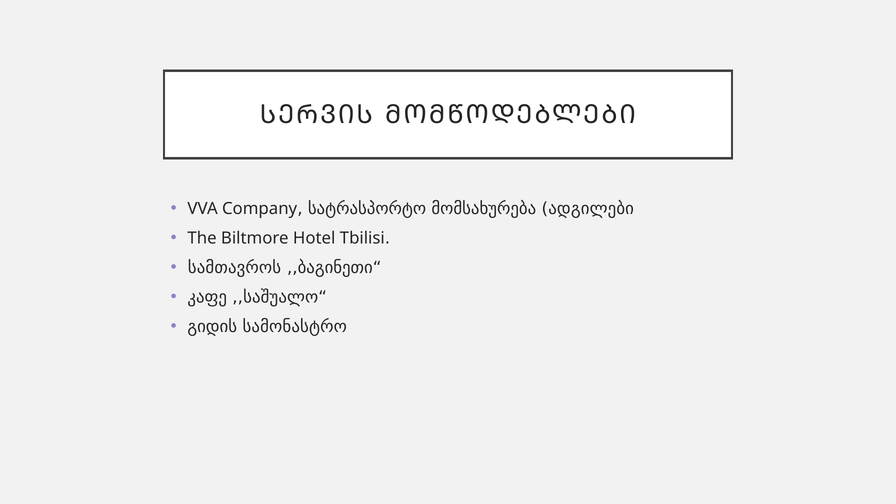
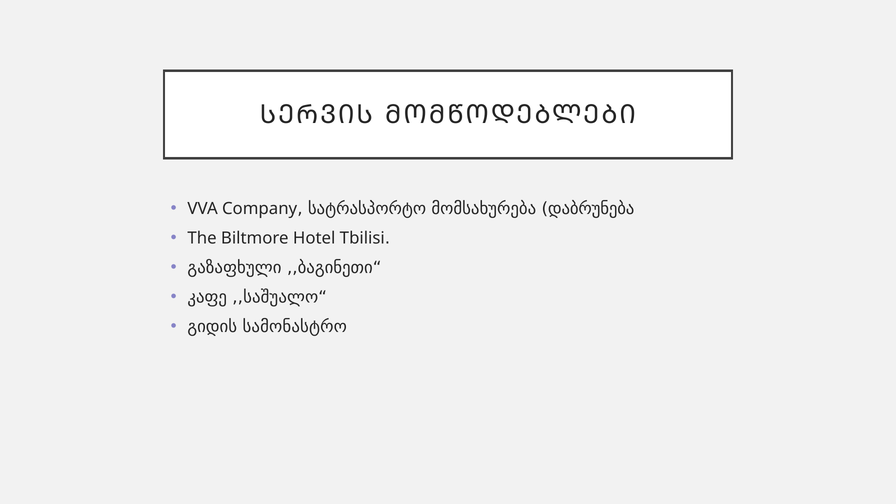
ადგილები: ადგილები -> დაბრუნება (588, 208)
სამთავროს: სამთავროს -> გაზაფხული (235, 267)
